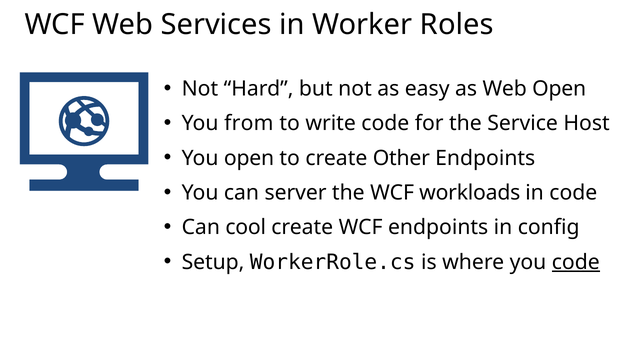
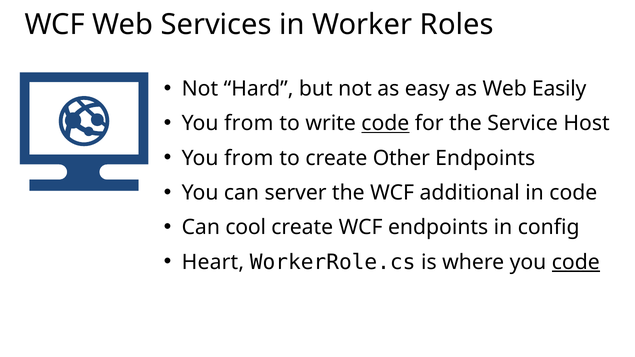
Web Open: Open -> Easily (559, 89)
code underline: none -> present (385, 123)
open: open -> from (249, 158)
workloads: workloads -> additional (470, 193)
Setup: Setup -> Heart (213, 262)
